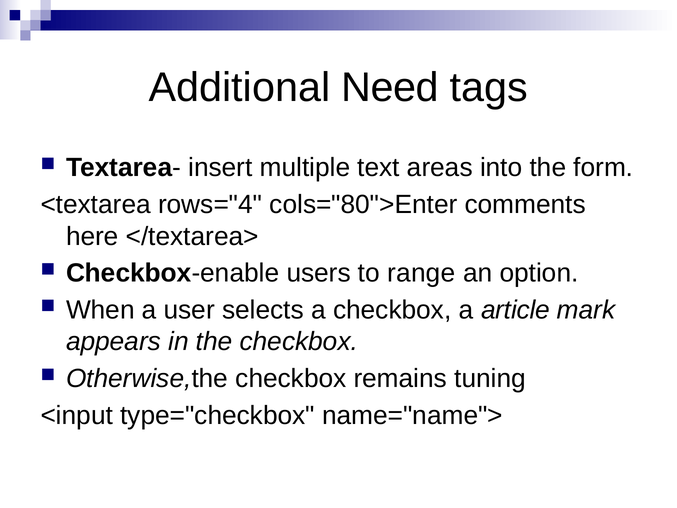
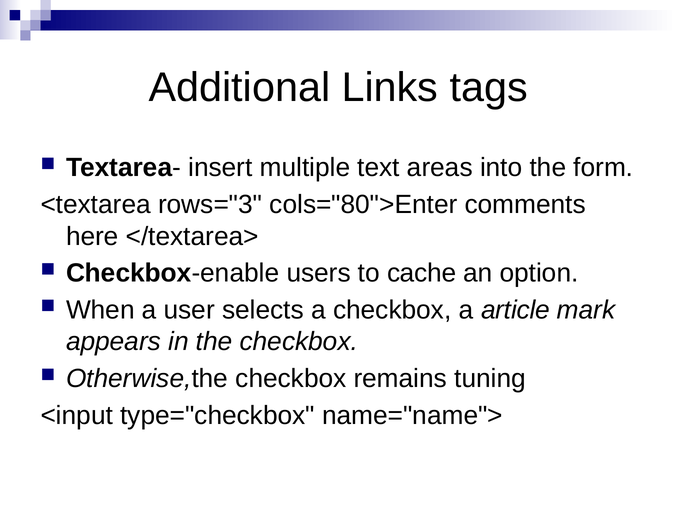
Need: Need -> Links (390, 87)
rows="4: rows="4 -> rows="3 (210, 205)
range: range -> cache (422, 273)
